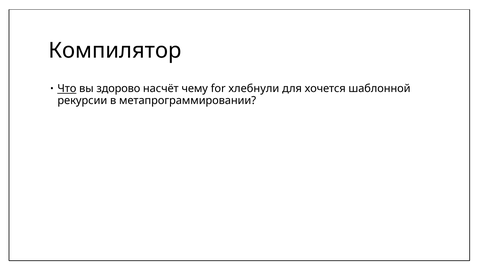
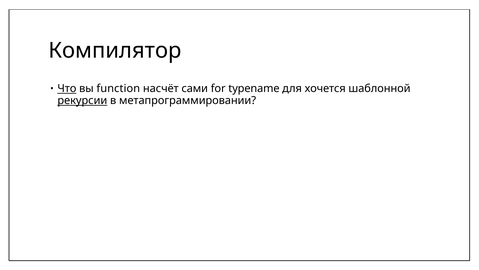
здорово: здорово -> function (118, 88)
чему: чему -> сами (195, 88)
хлебнули: хлебнули -> typename (254, 88)
рекурсии underline: none -> present (82, 100)
